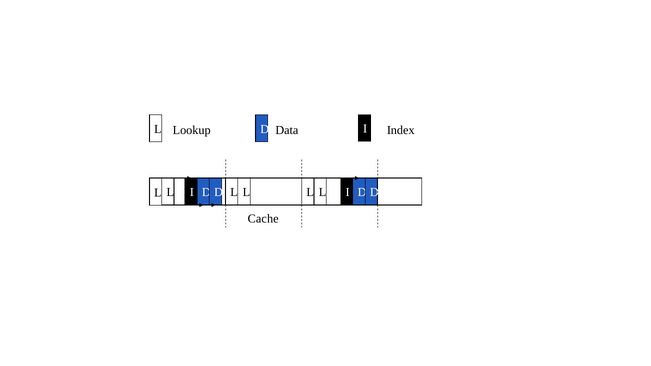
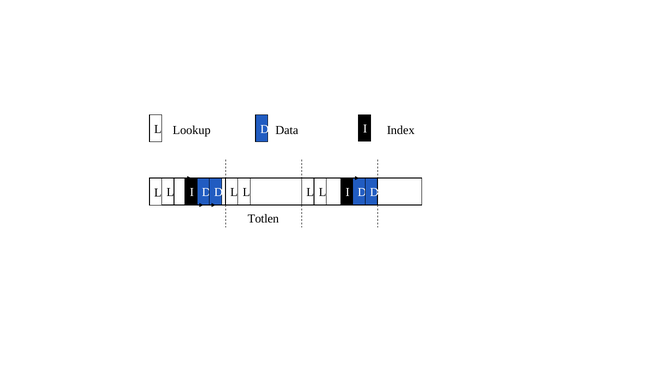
Cache: Cache -> Totlen (263, 219)
